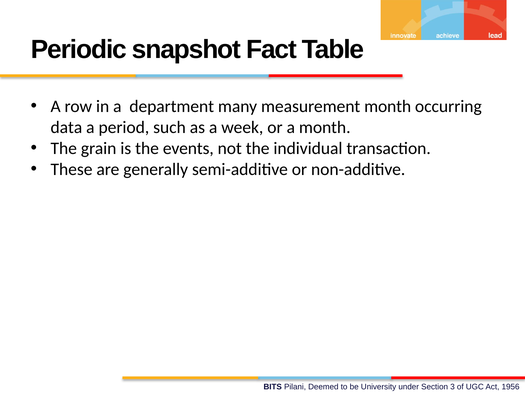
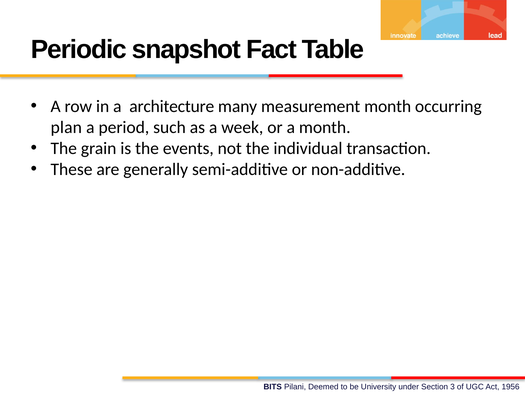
department: department -> architecture (172, 106)
data: data -> plan (66, 127)
